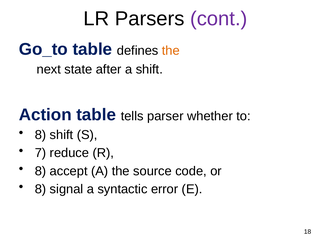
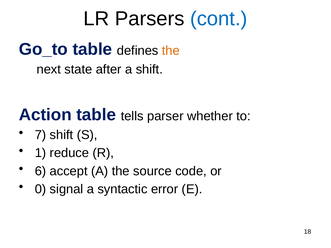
cont colour: purple -> blue (219, 19)
8: 8 -> 7 (40, 135)
7: 7 -> 1 (40, 153)
8: 8 -> 6 (40, 171)
8: 8 -> 0 (40, 189)
